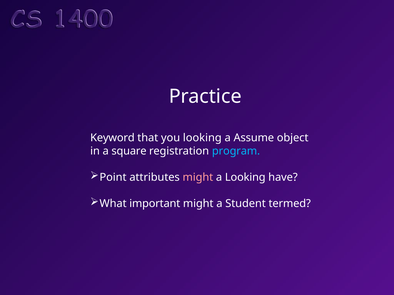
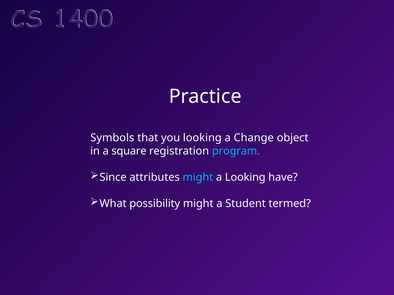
Keyword: Keyword -> Symbols (112, 138)
Assume: Assume -> Change (254, 138)
Point: Point -> Since (113, 177)
might colour: pink -> light blue (198, 177)
important: important -> possibility (155, 204)
